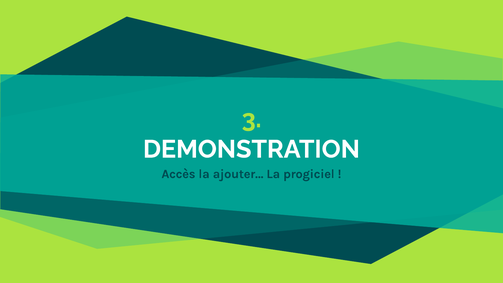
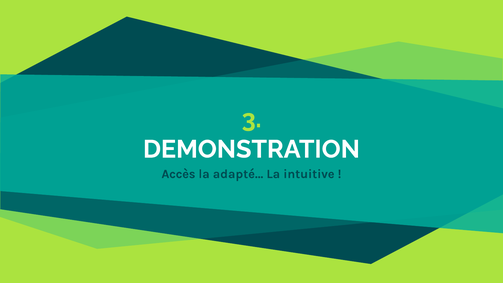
ajouter…: ajouter… -> adapté… (238, 174)
progiciel: progiciel -> intuitive (309, 174)
